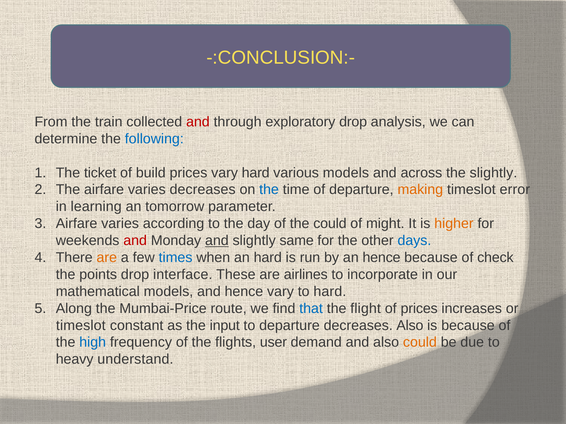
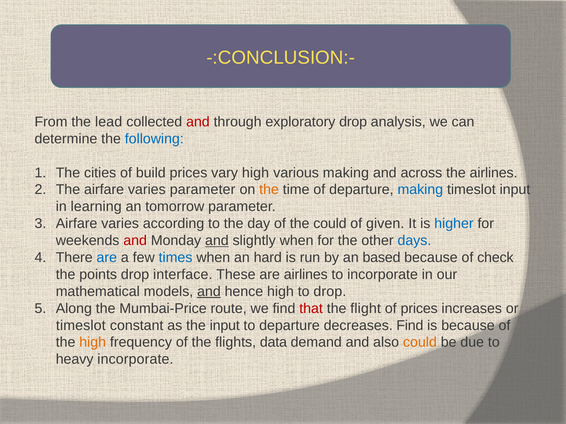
train: train -> lead (109, 122)
ticket: ticket -> cities (100, 173)
vary hard: hard -> high (256, 173)
various models: models -> making (346, 173)
the slightly: slightly -> airlines (494, 173)
varies decreases: decreases -> parameter (203, 190)
the colour: blue -> orange (269, 190)
making colour: orange -> blue (420, 190)
timeslot error: error -> input (515, 190)
might: might -> given (385, 224)
higher colour: orange -> blue (454, 224)
slightly same: same -> when (297, 241)
are colour: orange -> blue (107, 258)
an hence: hence -> based (382, 258)
and underline: none -> present (209, 292)
hence vary: vary -> high (280, 292)
to hard: hard -> drop (330, 292)
that colour: blue -> red (311, 309)
decreases Also: Also -> Find (410, 326)
high colour: blue -> orange (93, 343)
user: user -> data (273, 343)
heavy understand: understand -> incorporate (135, 360)
